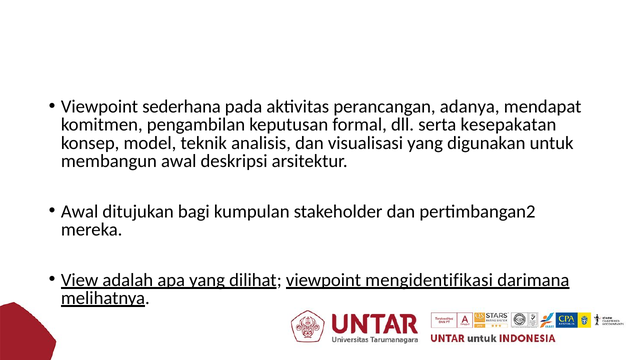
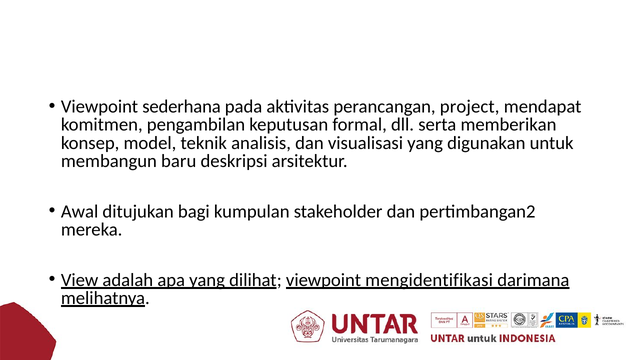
adanya: adanya -> project (470, 107)
kesepakatan: kesepakatan -> memberikan (509, 125)
membangun awal: awal -> baru (179, 161)
